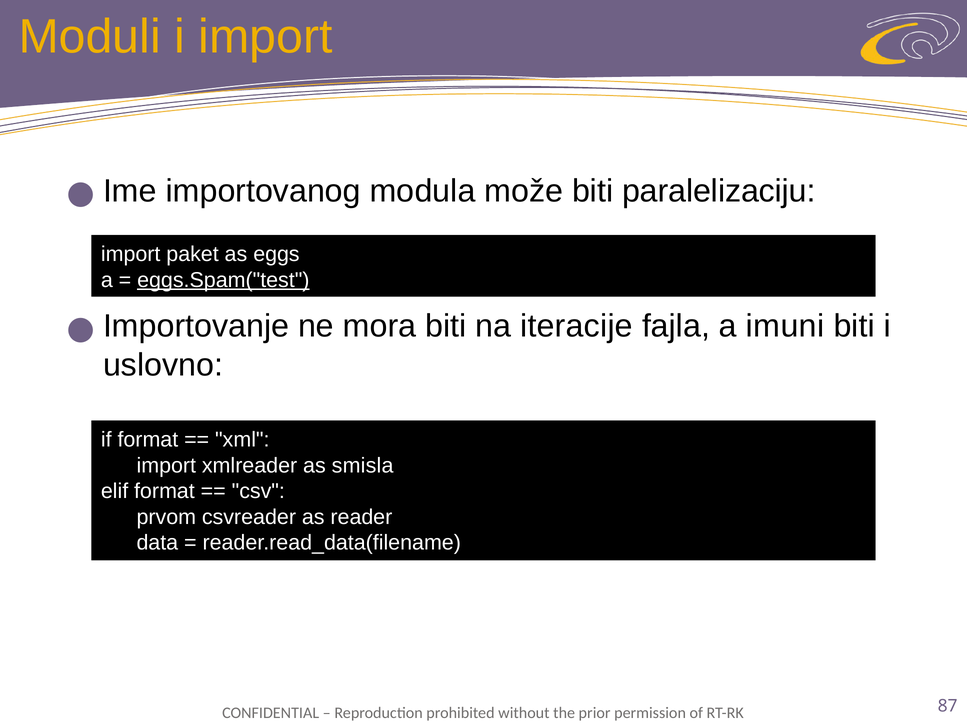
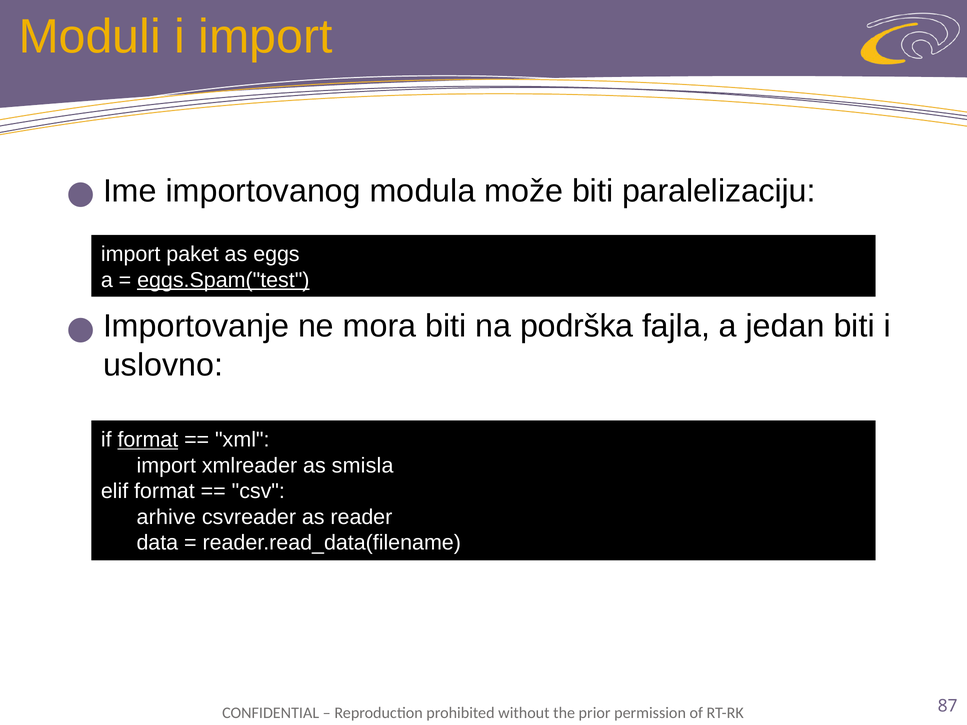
iteracije: iteracije -> podrška (577, 326)
imuni: imuni -> jedan (785, 326)
format underline: none -> present (148, 440)
prvom: prvom -> arhive (166, 517)
